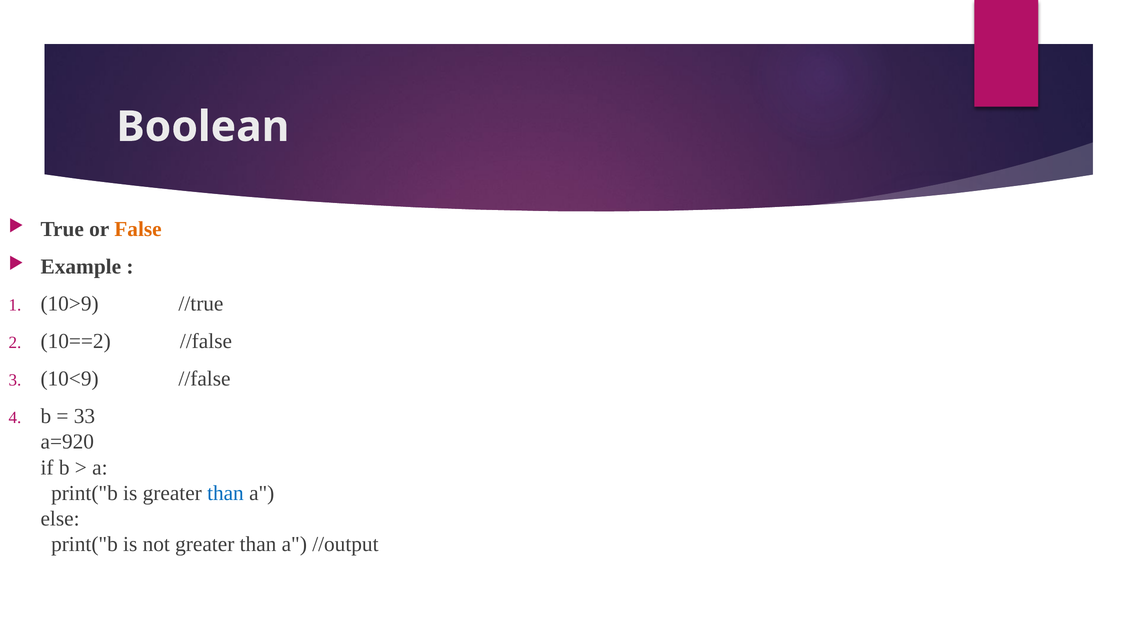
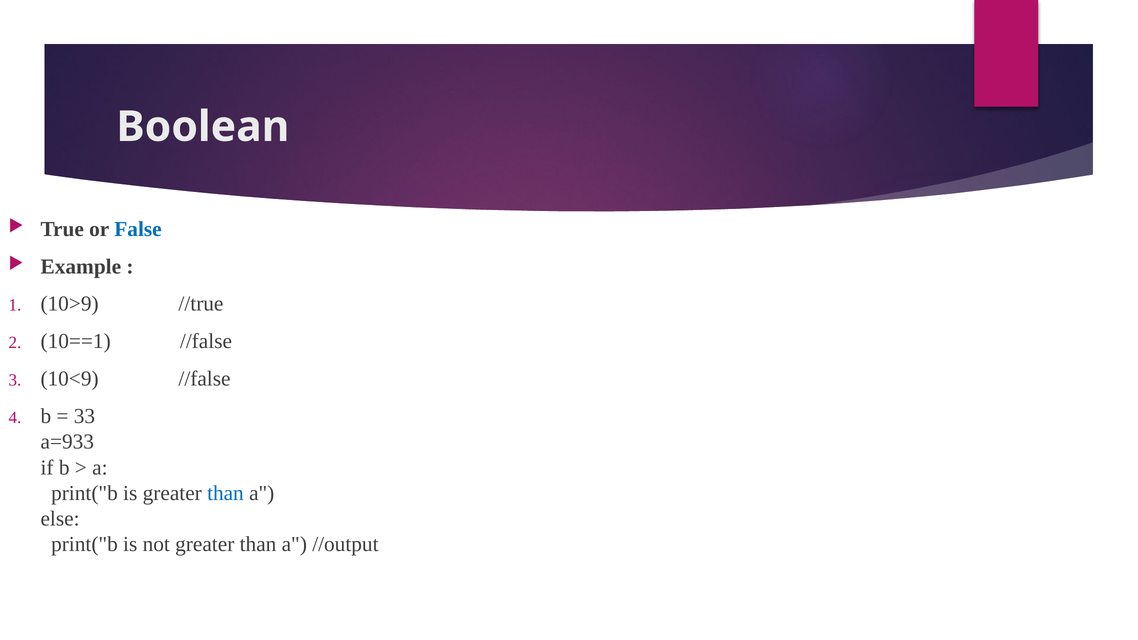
False colour: orange -> blue (138, 229)
10==2: 10==2 -> 10==1 (76, 341)
a=920: a=920 -> a=933 (67, 442)
